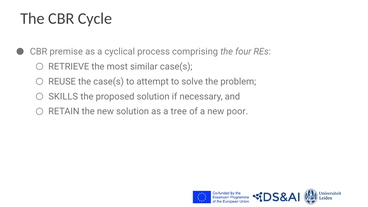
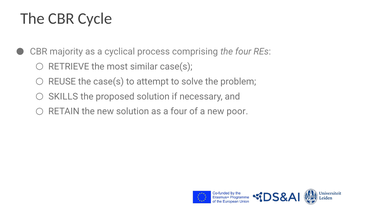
premise: premise -> majority (66, 51)
a tree: tree -> four (179, 111)
